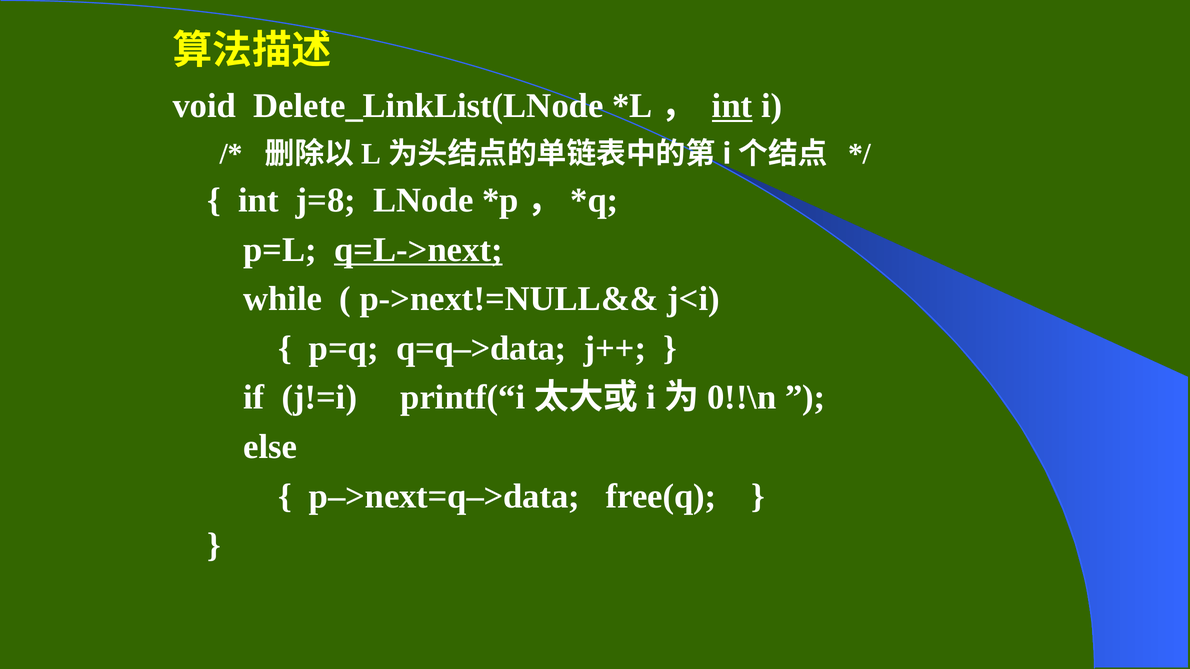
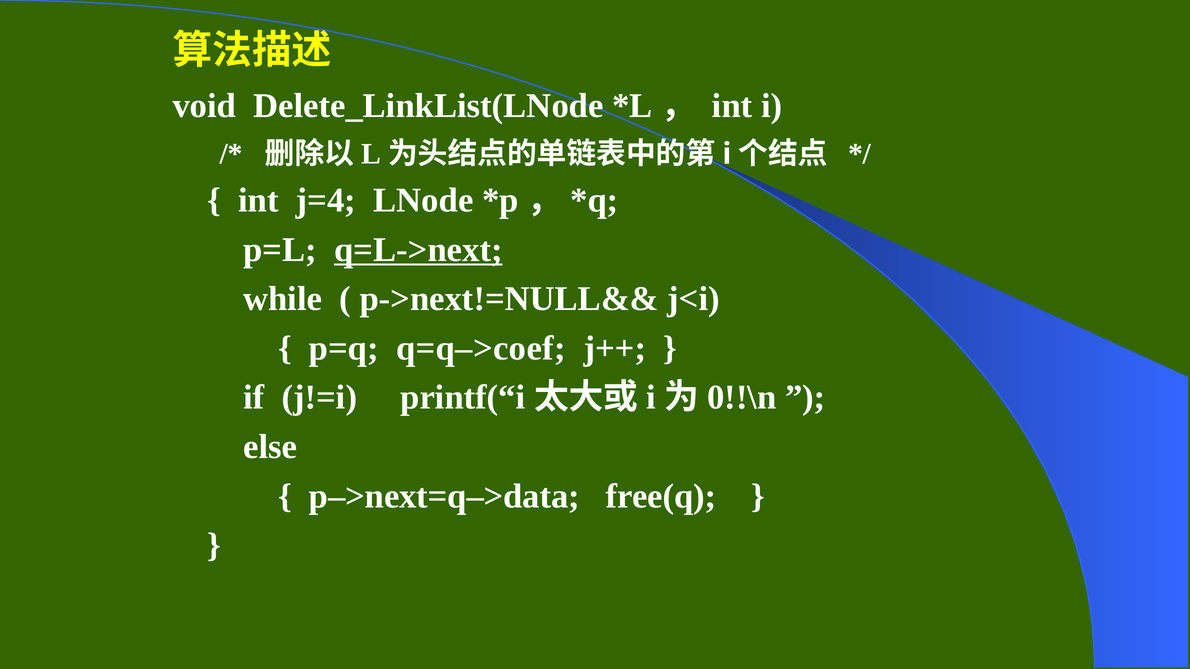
int underline: present -> none (732, 106)
j=8: j=8 -> j=4 (326, 201)
q=q–>data: q=q–>data -> q=q–>coef (481, 348)
